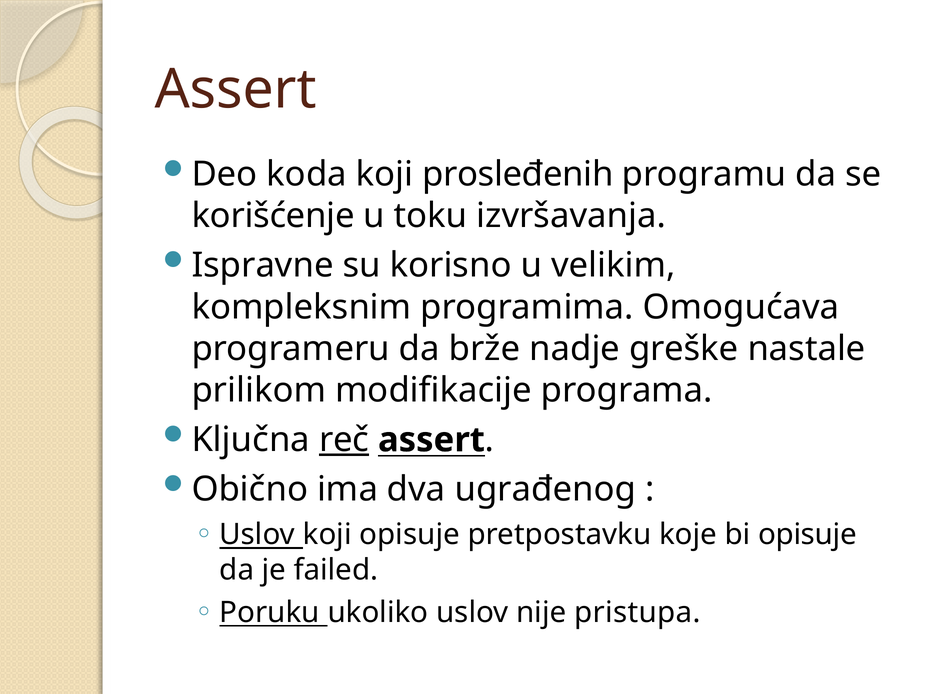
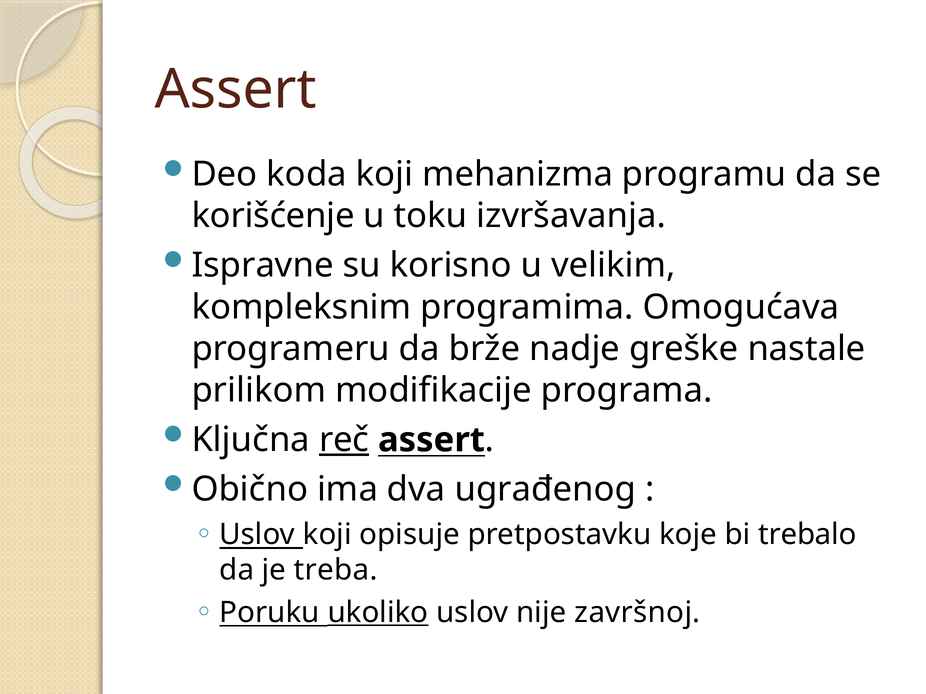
prosleđenih: prosleđenih -> mehanizma (518, 174)
bi opisuje: opisuje -> trebalo (807, 535)
failed: failed -> treba (336, 570)
ukoliko underline: none -> present (378, 613)
pristupa: pristupa -> završnoj (637, 613)
